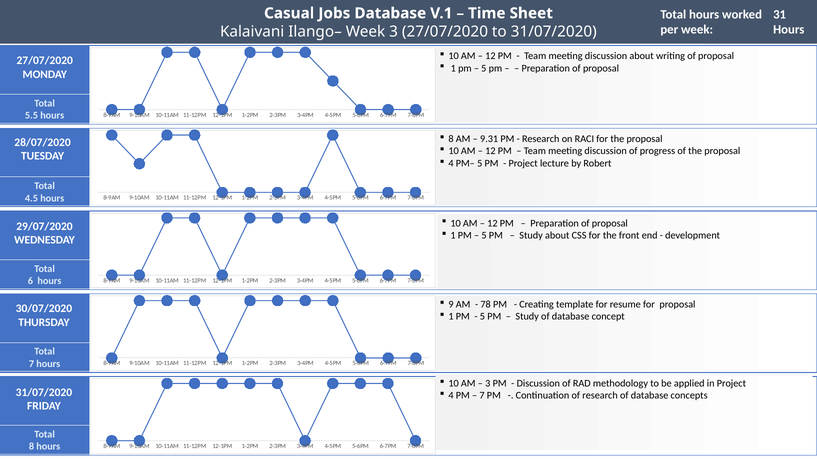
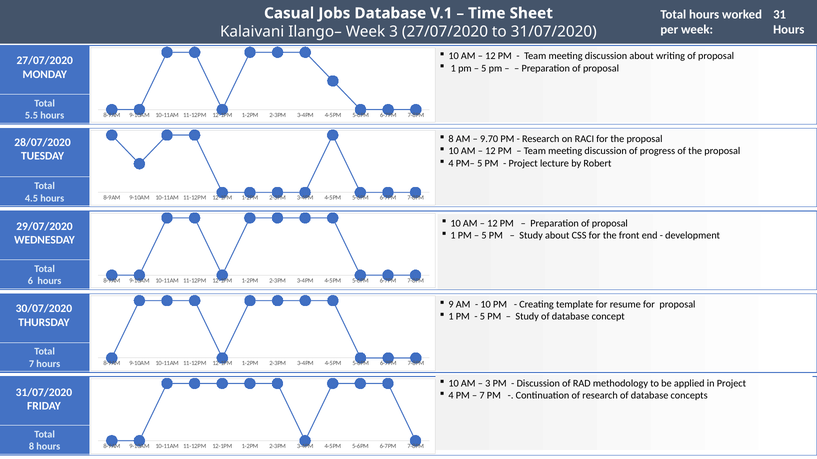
9.31: 9.31 -> 9.70 (489, 139)
78: 78 -> 10 (486, 305)
